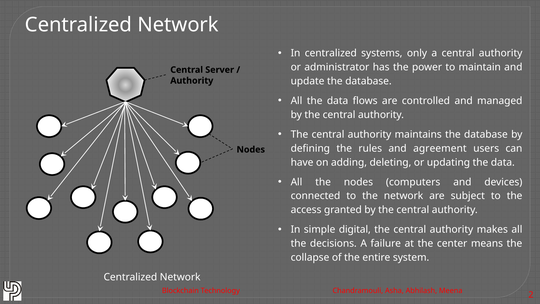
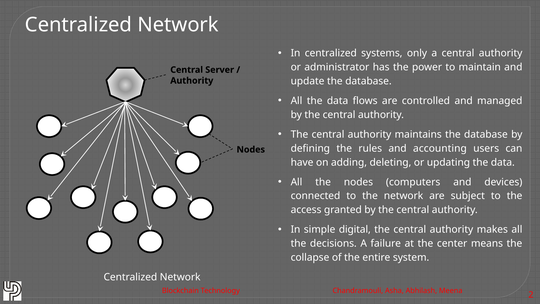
agreement: agreement -> accounting (440, 148)
